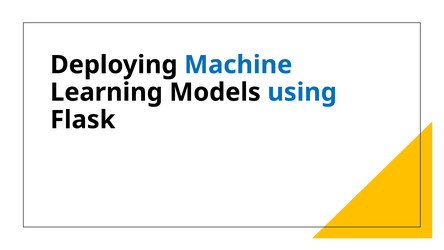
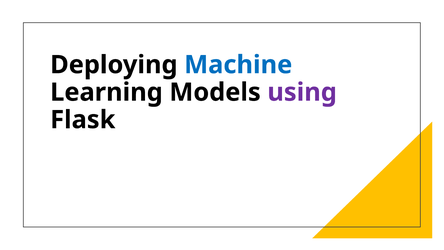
using colour: blue -> purple (302, 92)
